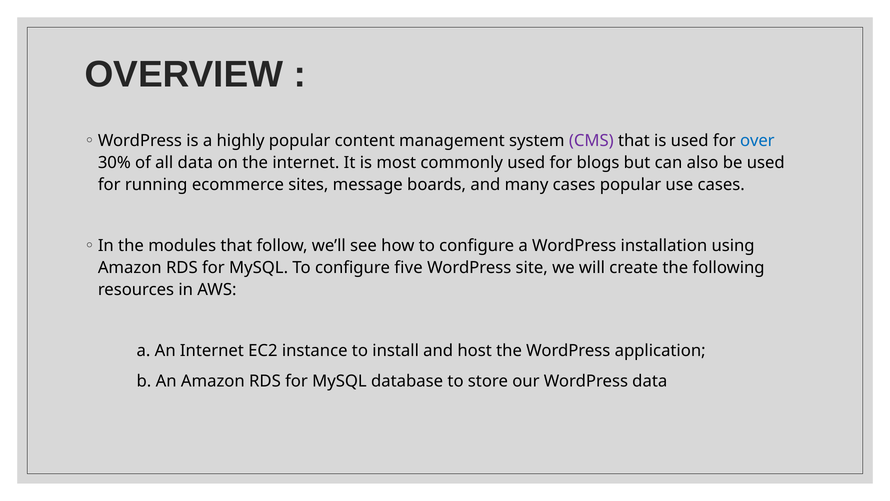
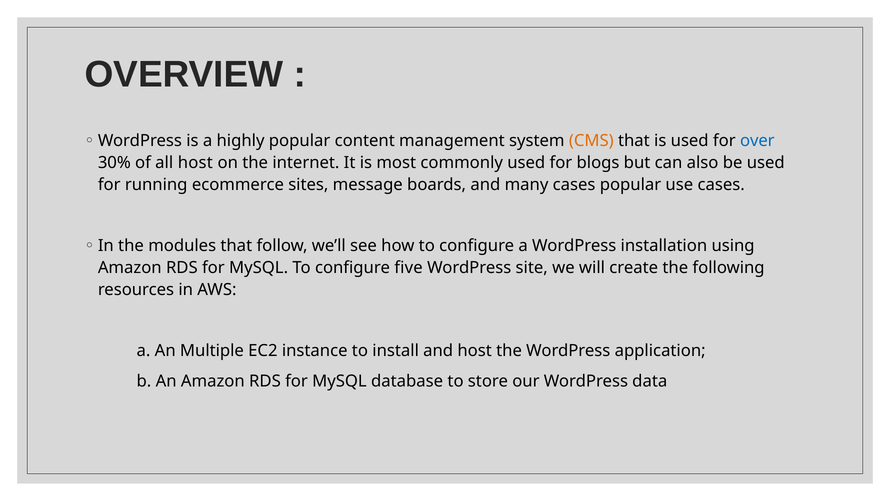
CMS colour: purple -> orange (591, 141)
all data: data -> host (195, 163)
An Internet: Internet -> Multiple (212, 350)
